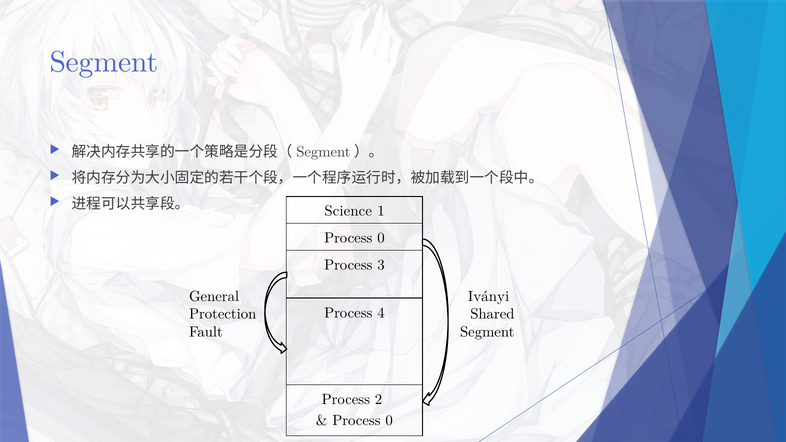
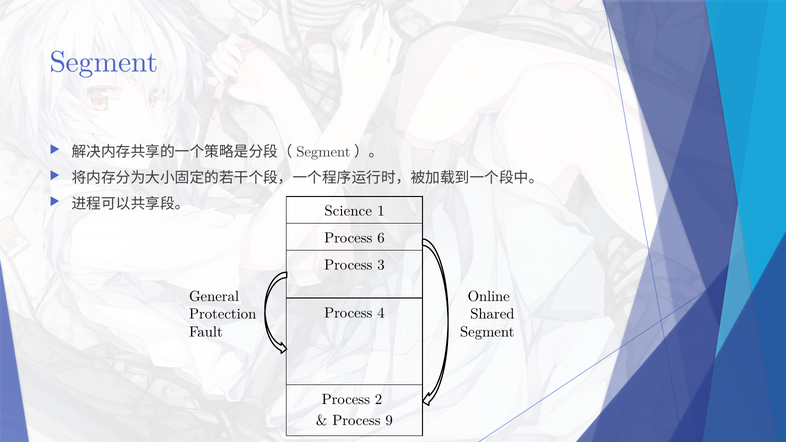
0: 0 -> 6 (381, 238)
Iványi: Iványi -> Online (489, 296)
0: 0 -> 9 (389, 421)
